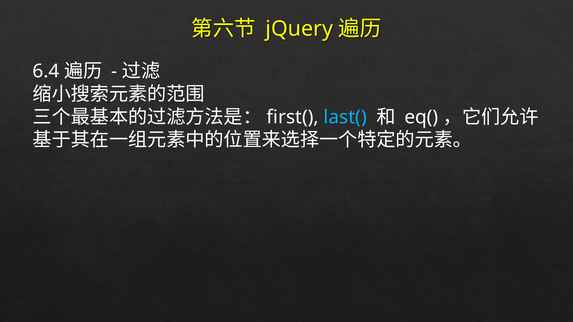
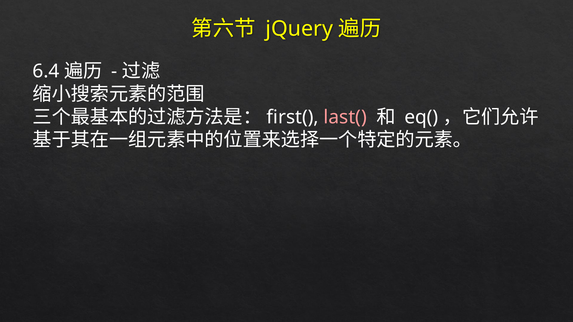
last( colour: light blue -> pink (345, 117)
